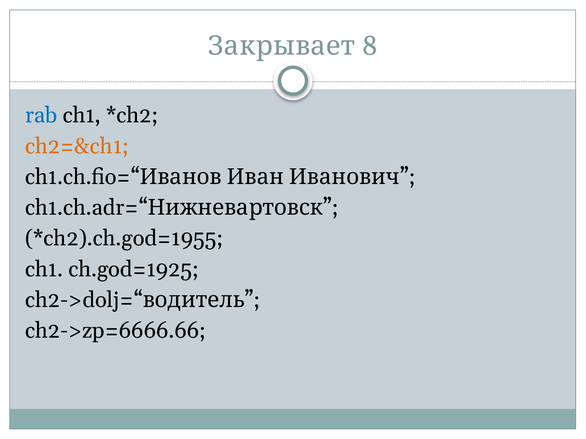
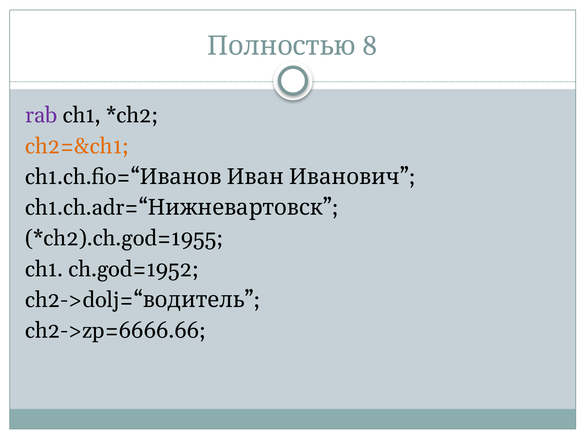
Закрывает: Закрывает -> Полностью (282, 46)
rab colour: blue -> purple (41, 115)
ch.god=1925: ch.god=1925 -> ch.god=1952 (134, 269)
